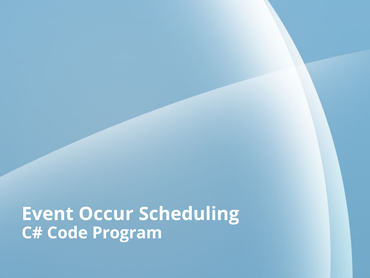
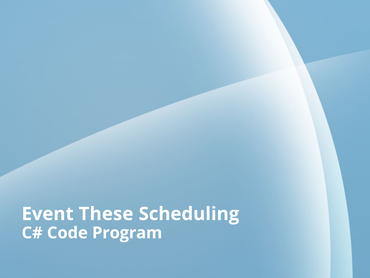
Occur: Occur -> These (106, 214)
